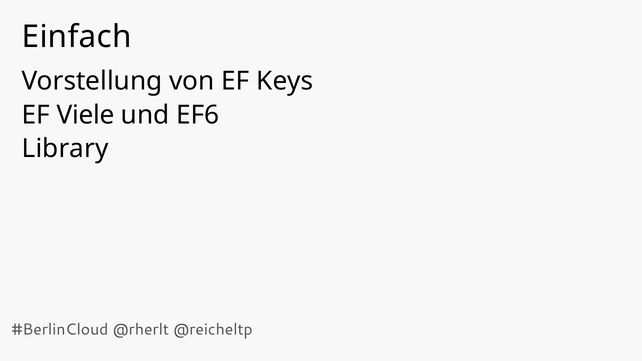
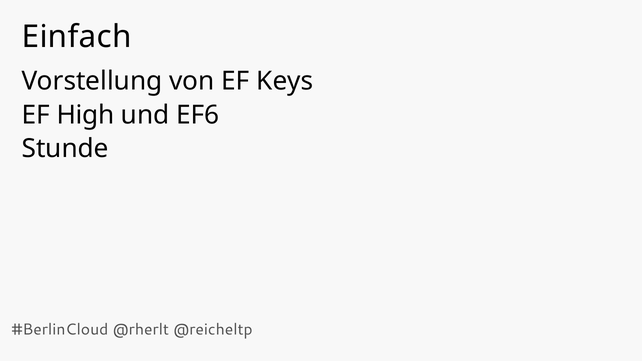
Viele: Viele -> High (85, 115)
Library: Library -> Stunde (65, 148)
